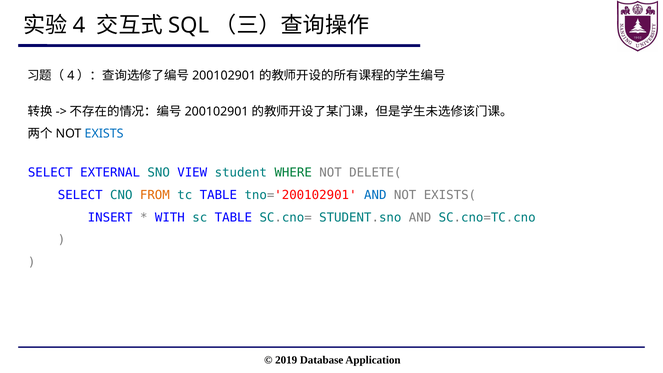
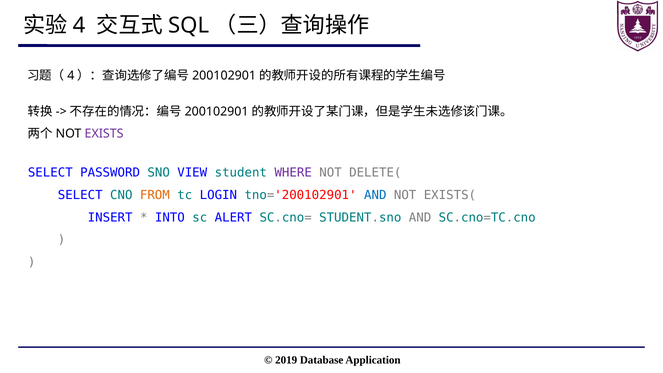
EXISTS colour: blue -> purple (104, 134)
EXTERNAL: EXTERNAL -> PASSWORD (110, 173)
WHERE colour: green -> purple (293, 173)
tc TABLE: TABLE -> LOGIN (218, 195)
WITH: WITH -> INTO (170, 217)
sc TABLE: TABLE -> ALERT (233, 217)
